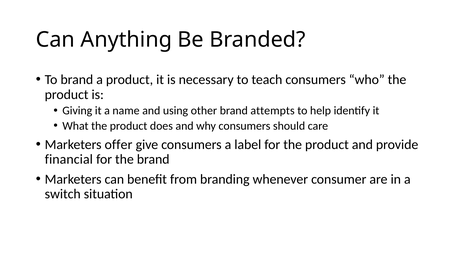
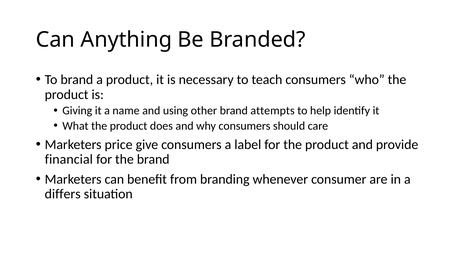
offer: offer -> price (119, 145)
switch: switch -> differs (63, 194)
